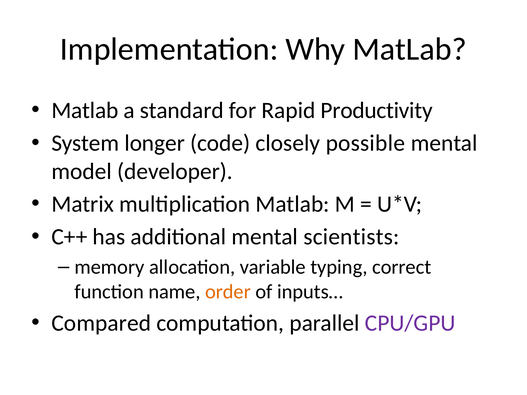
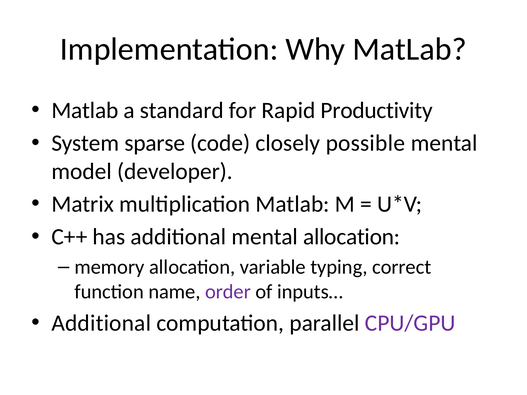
longer: longer -> sparse (155, 143)
mental scientists: scientists -> allocation (352, 237)
order colour: orange -> purple (228, 292)
Compared: Compared -> Additional (101, 323)
